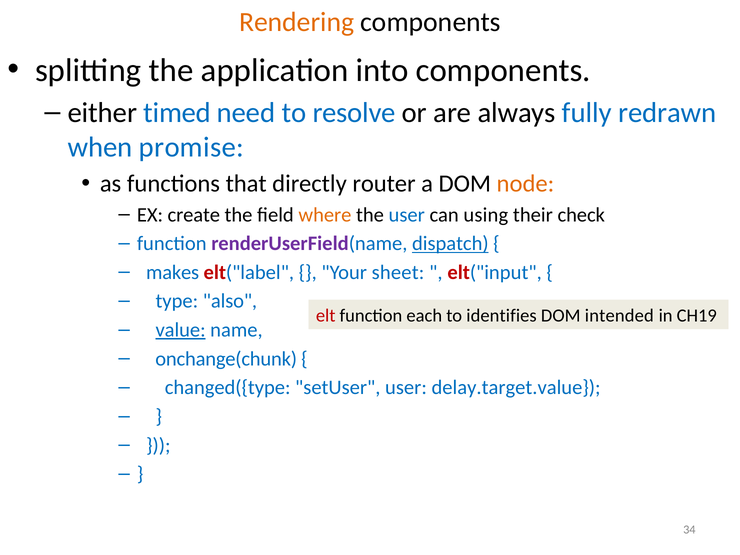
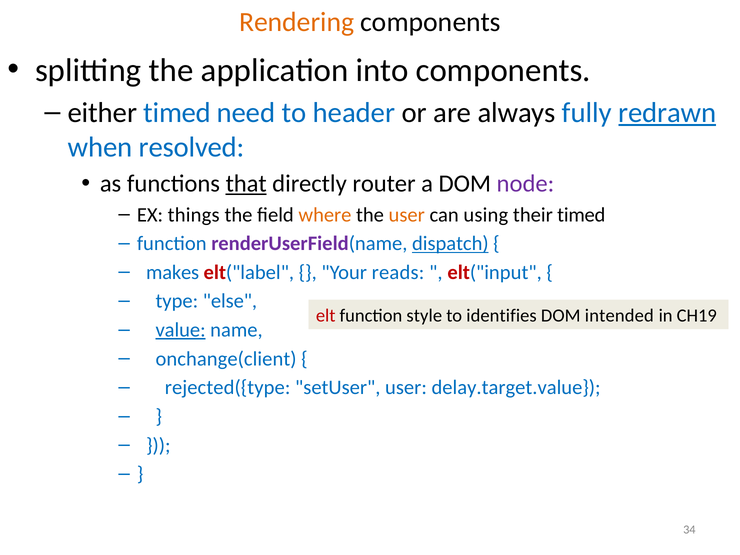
resolve: resolve -> header (354, 113)
redrawn underline: none -> present (667, 113)
promise: promise -> resolved (192, 147)
that underline: none -> present (246, 184)
node colour: orange -> purple (525, 184)
create: create -> things (194, 215)
user colour: blue -> orange (407, 215)
their check: check -> timed (581, 215)
sheet: sheet -> reads (398, 272)
also: also -> else (230, 301)
each: each -> style (424, 316)
onchange(chunk: onchange(chunk -> onchange(client (226, 359)
changed({type: changed({type -> rejected({type (228, 388)
